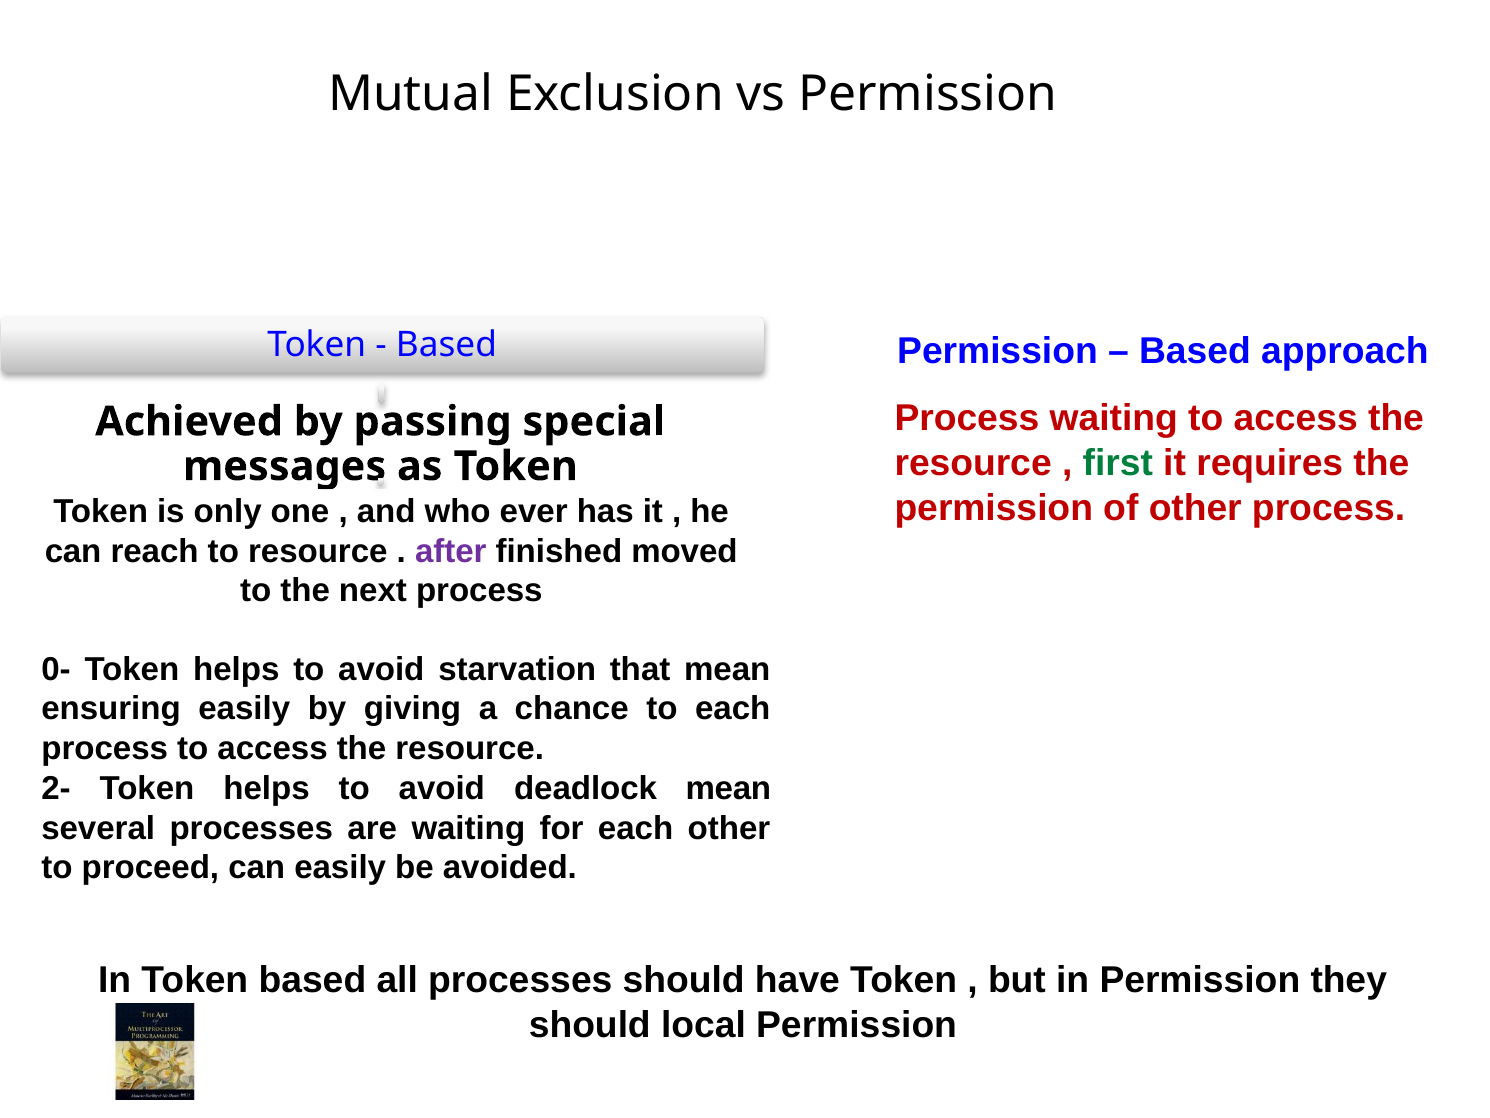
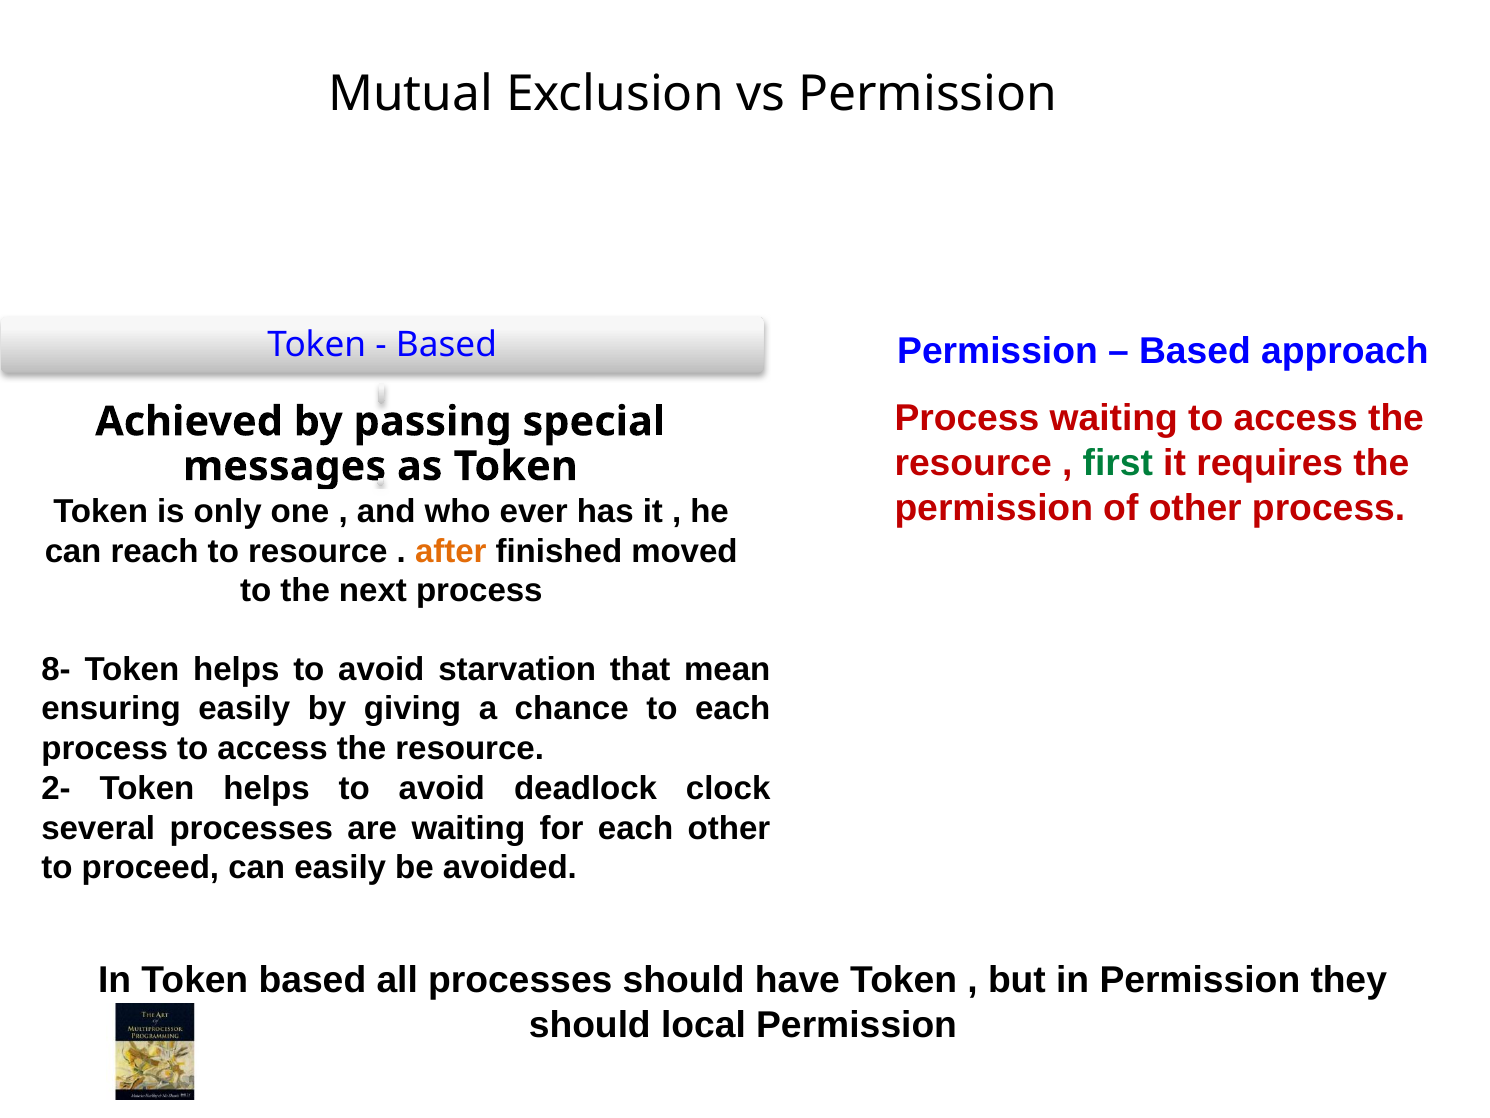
after colour: purple -> orange (451, 551)
0-: 0- -> 8- (56, 669)
deadlock mean: mean -> clock (728, 788)
